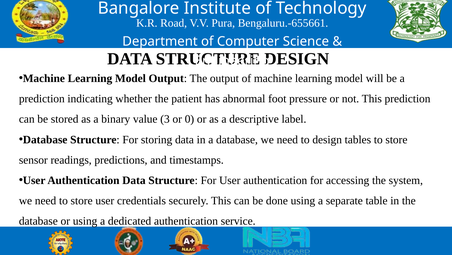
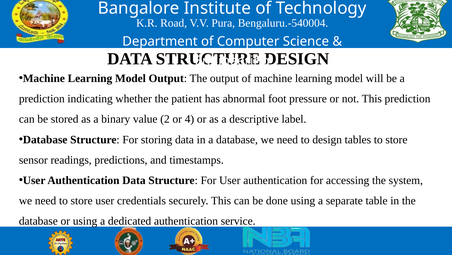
Bengaluru.-655661: Bengaluru.-655661 -> Bengaluru.-540004 (283, 23)
3: 3 -> 2 (165, 119)
0: 0 -> 4 (189, 119)
